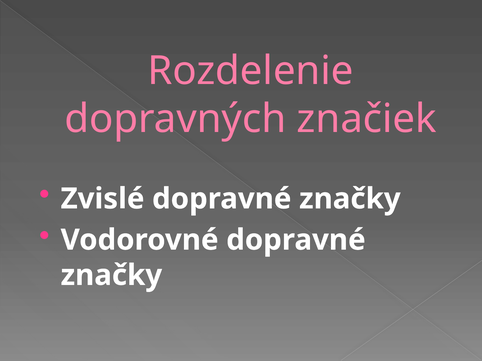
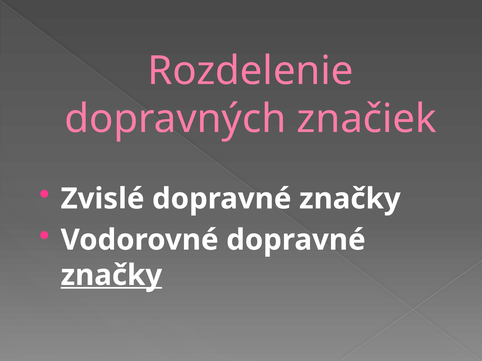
značky underline: none -> present (111, 276)
